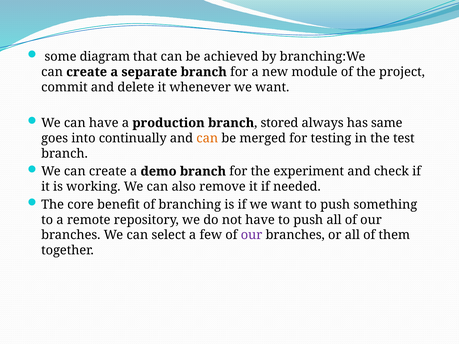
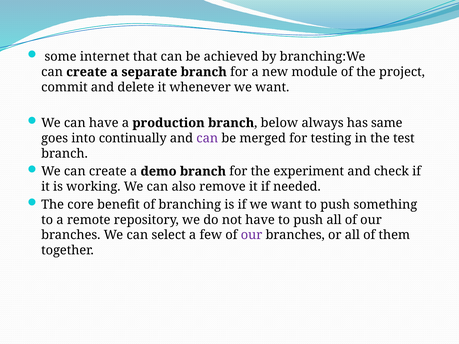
diagram: diagram -> internet (105, 57)
stored: stored -> below (279, 123)
can colour: orange -> purple (207, 138)
